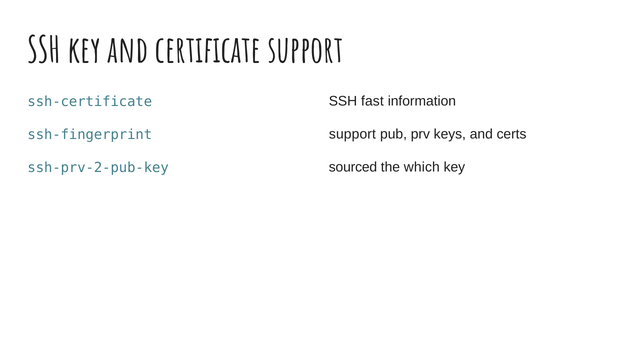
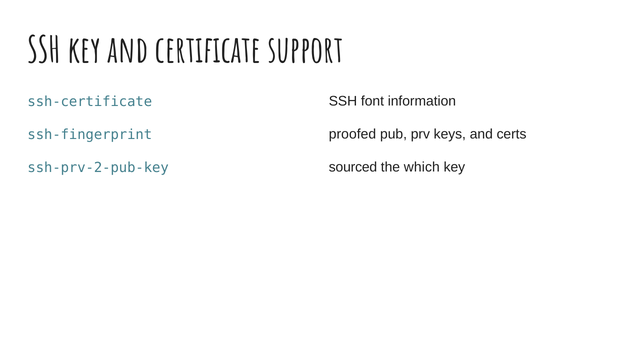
fast: fast -> font (372, 101)
support: support -> proofed (352, 134)
